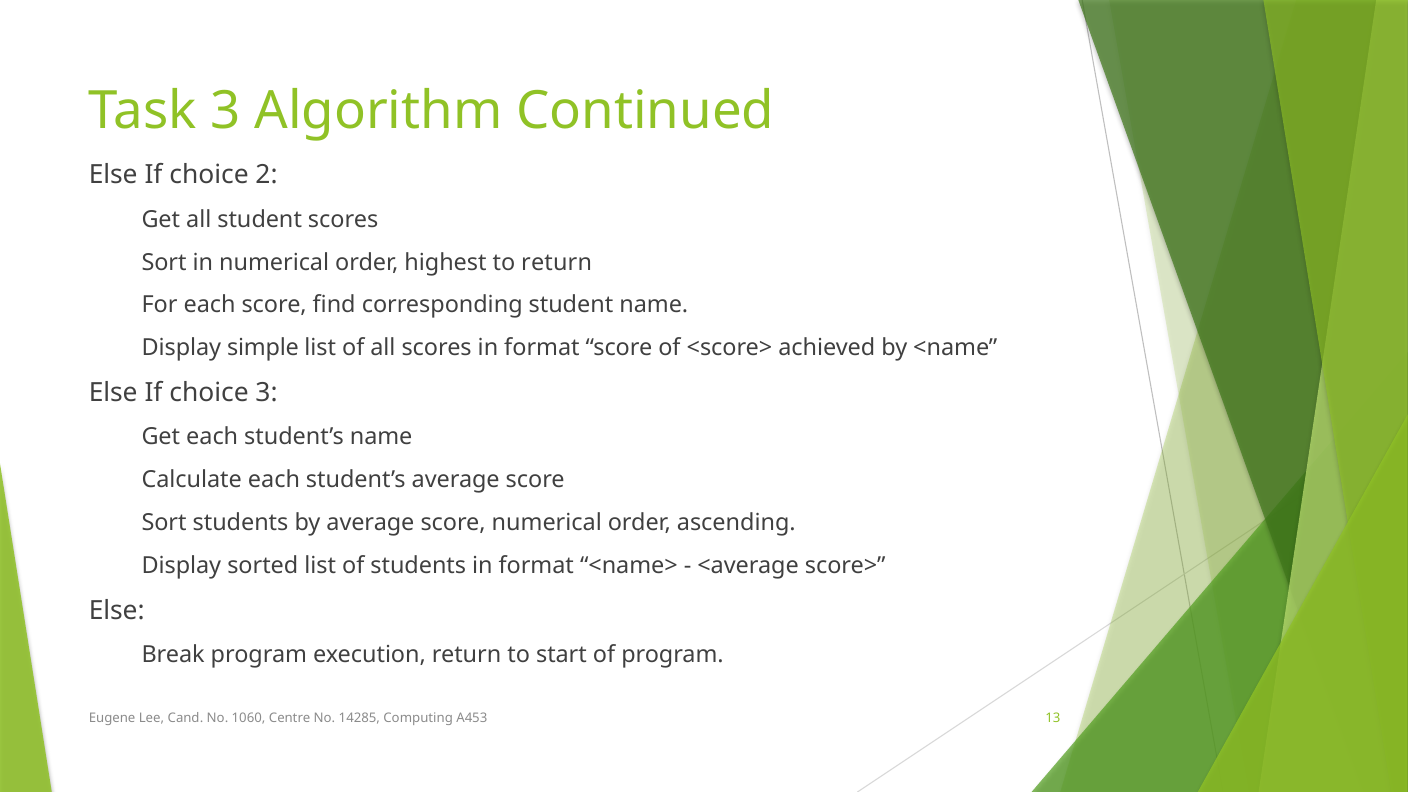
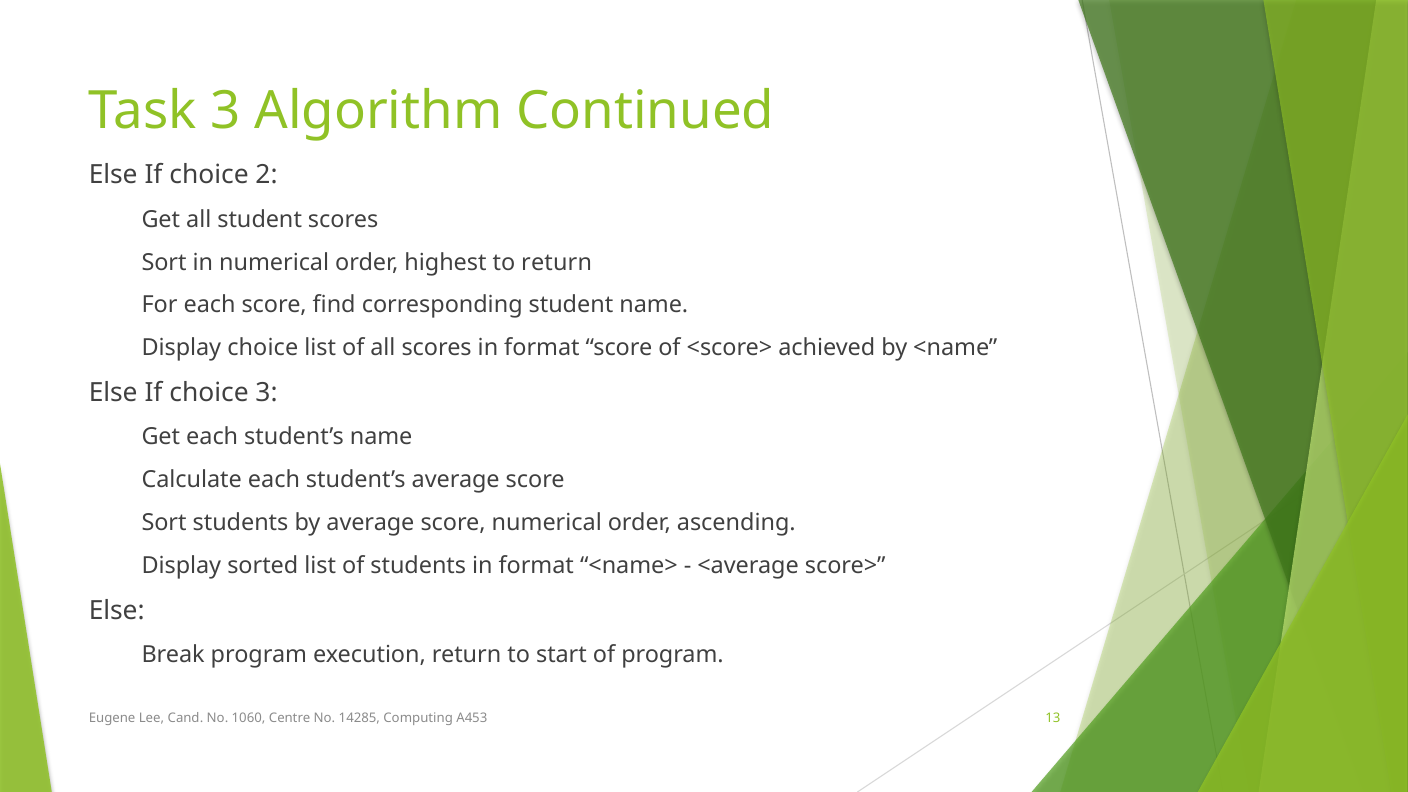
Display simple: simple -> choice (263, 348)
